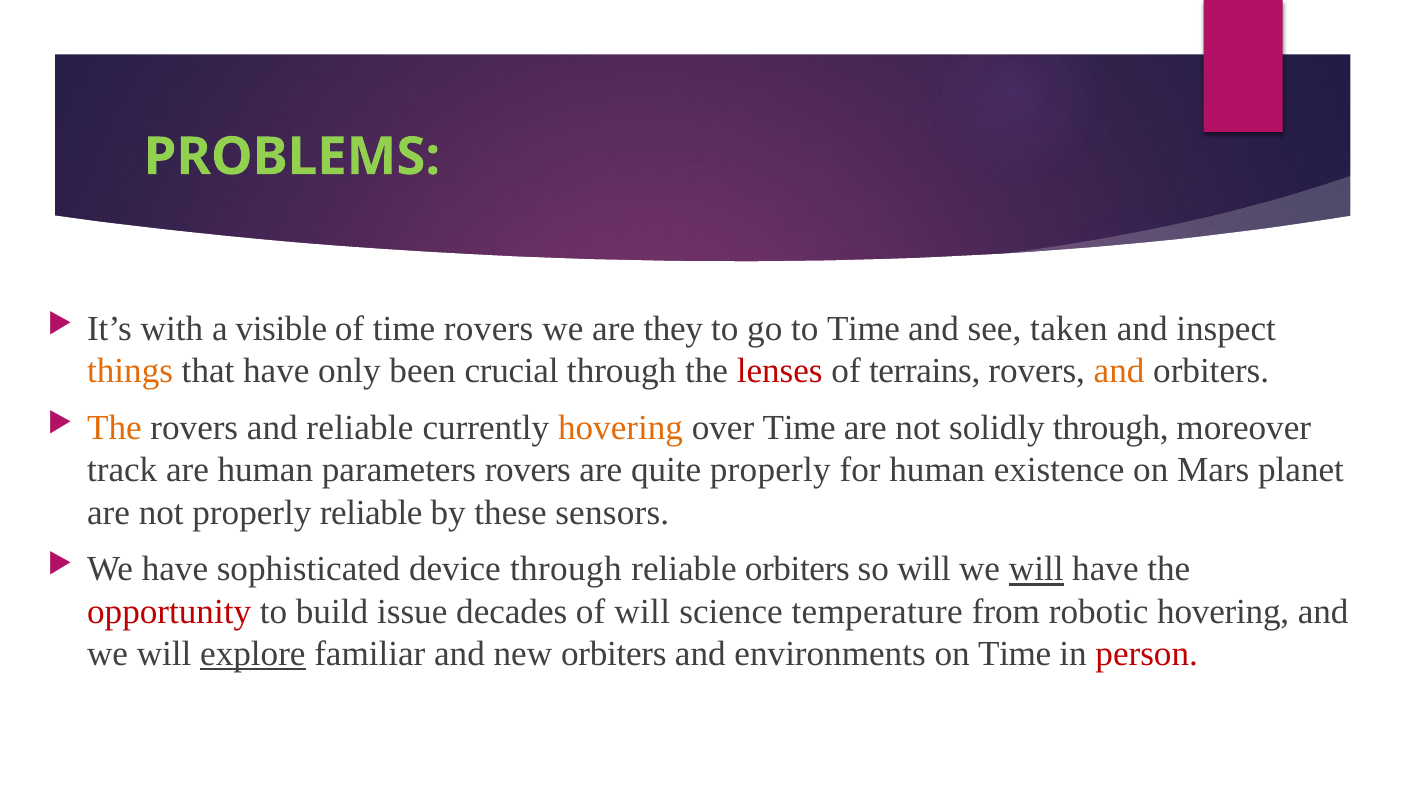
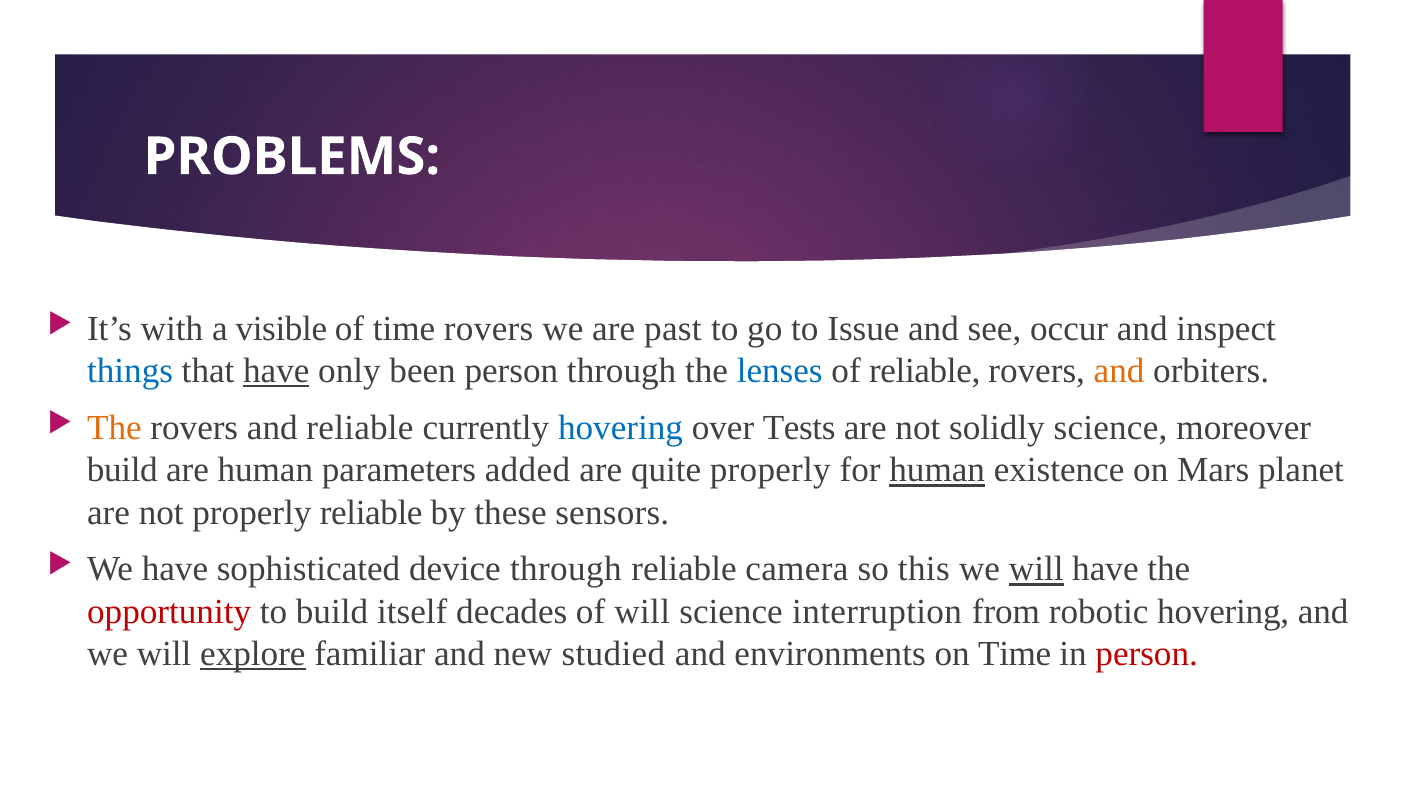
PROBLEMS colour: light green -> white (292, 157)
they: they -> past (673, 329)
to Time: Time -> Issue (863, 329)
taken: taken -> occur (1069, 329)
things colour: orange -> blue (130, 371)
have underline: none -> present (276, 371)
been crucial: crucial -> person (511, 371)
lenses colour: red -> blue (780, 371)
of terrains: terrains -> reliable (925, 371)
hovering colour: orange -> blue (621, 428)
over Time: Time -> Tests (799, 428)
solidly through: through -> science (1111, 428)
track: track -> build (122, 470)
parameters rovers: rovers -> added (527, 470)
human underline: none -> present (937, 470)
reliable orbiters: orbiters -> camera (797, 569)
so will: will -> this (924, 569)
issue: issue -> itself (412, 611)
temperature: temperature -> interruption (877, 611)
new orbiters: orbiters -> studied (613, 654)
